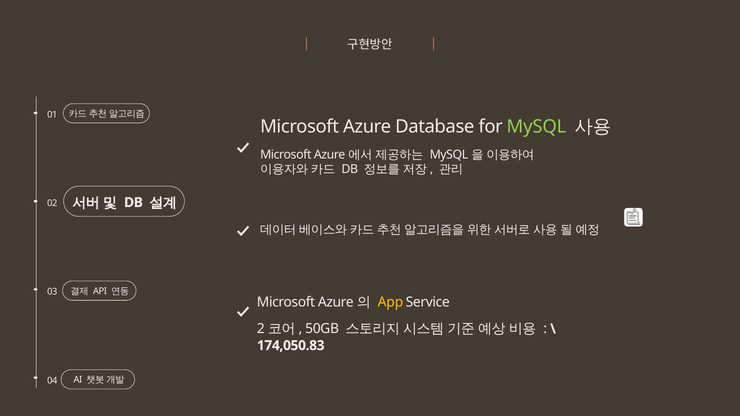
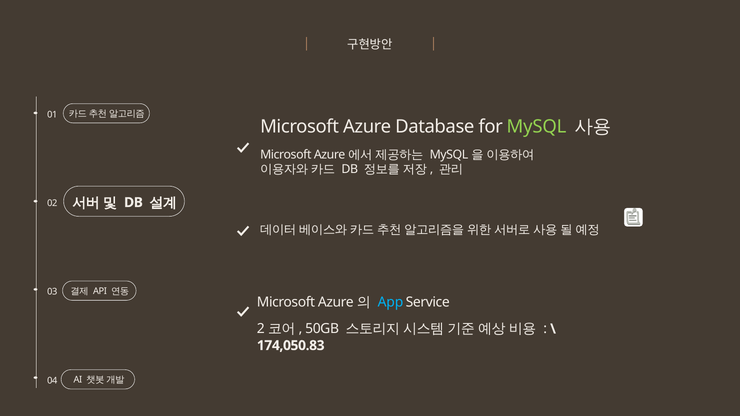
App colour: yellow -> light blue (390, 302)
